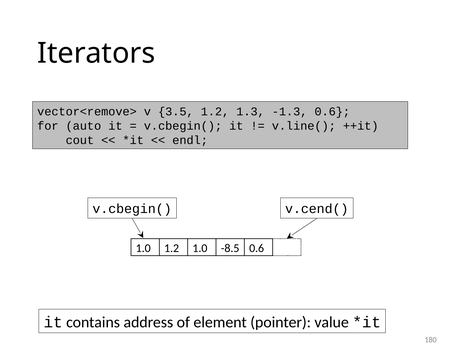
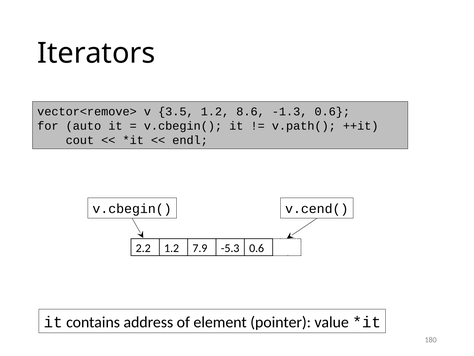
1.3: 1.3 -> 8.6 (251, 112)
v.line(: v.line( -> v.path( (304, 126)
1.0: 1.0 -> 2.2 (143, 248)
1.0: 1.0 -> 7.9 (200, 248)
-8.5: -8.5 -> -5.3 (230, 248)
